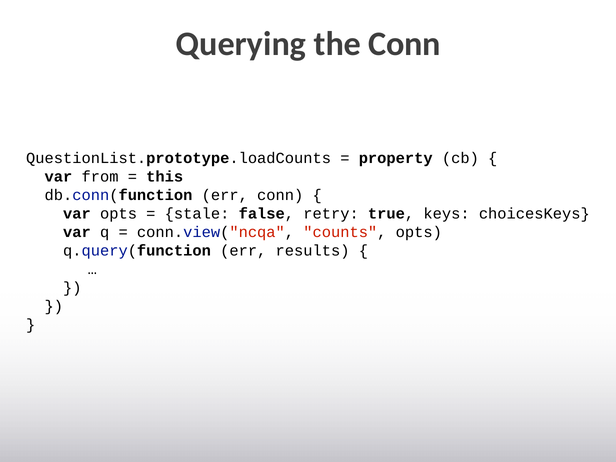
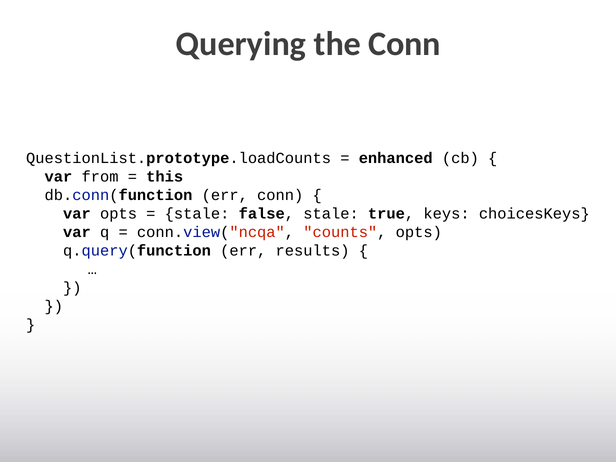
property: property -> enhanced (396, 158)
false retry: retry -> stale (331, 214)
